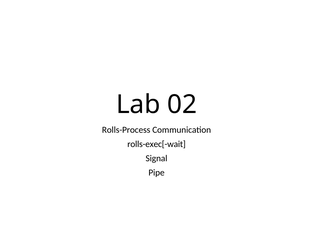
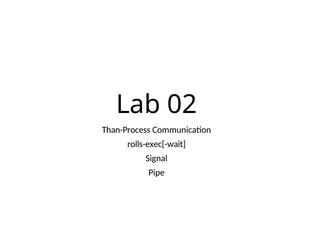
Rolls-Process: Rolls-Process -> Than-Process (126, 130)
